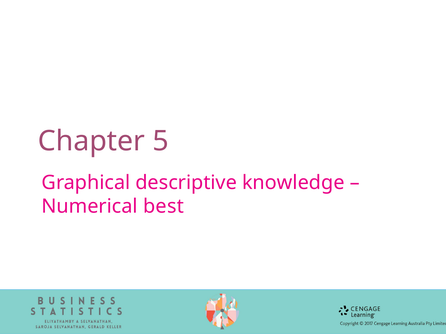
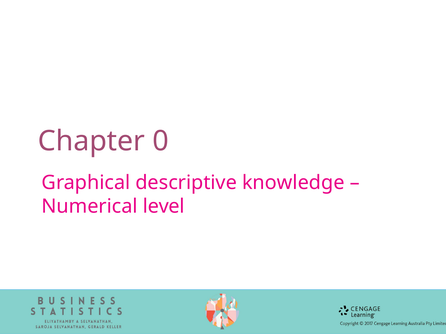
5: 5 -> 0 (161, 141)
best: best -> level (164, 207)
